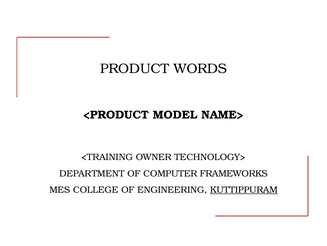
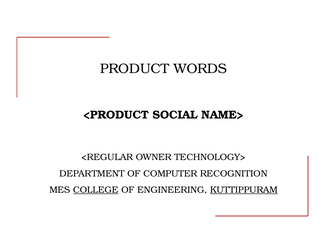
MODEL: MODEL -> SOCIAL (175, 115)
<TRAINING: <TRAINING -> <REGULAR (107, 157)
FRAMEWORKS: FRAMEWORKS -> RECOGNITION (234, 173)
COLLEGE underline: none -> present (96, 189)
